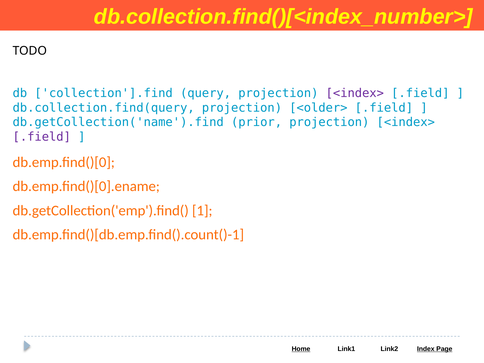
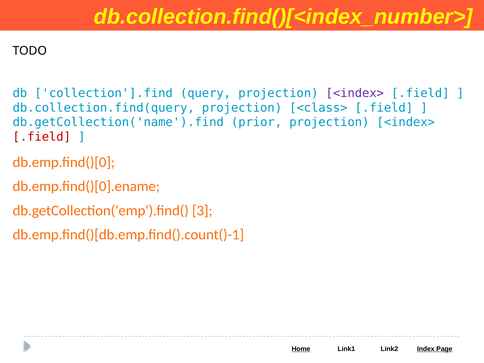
<older>: <older> -> <class> (318, 108)
.field colour: purple -> red (42, 137)
1: 1 -> 3 (202, 211)
